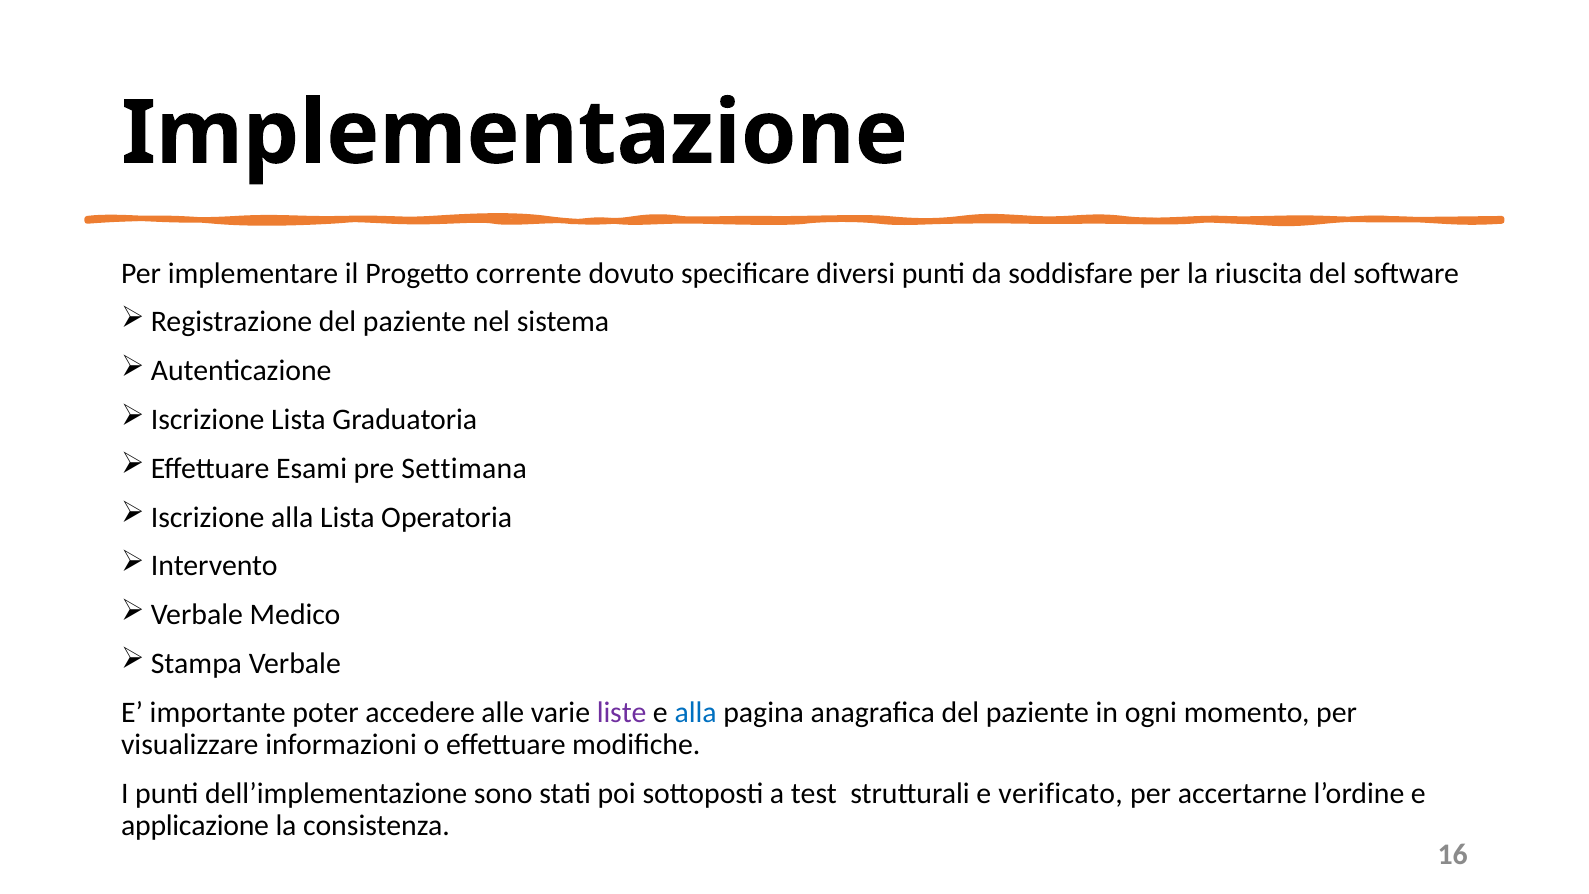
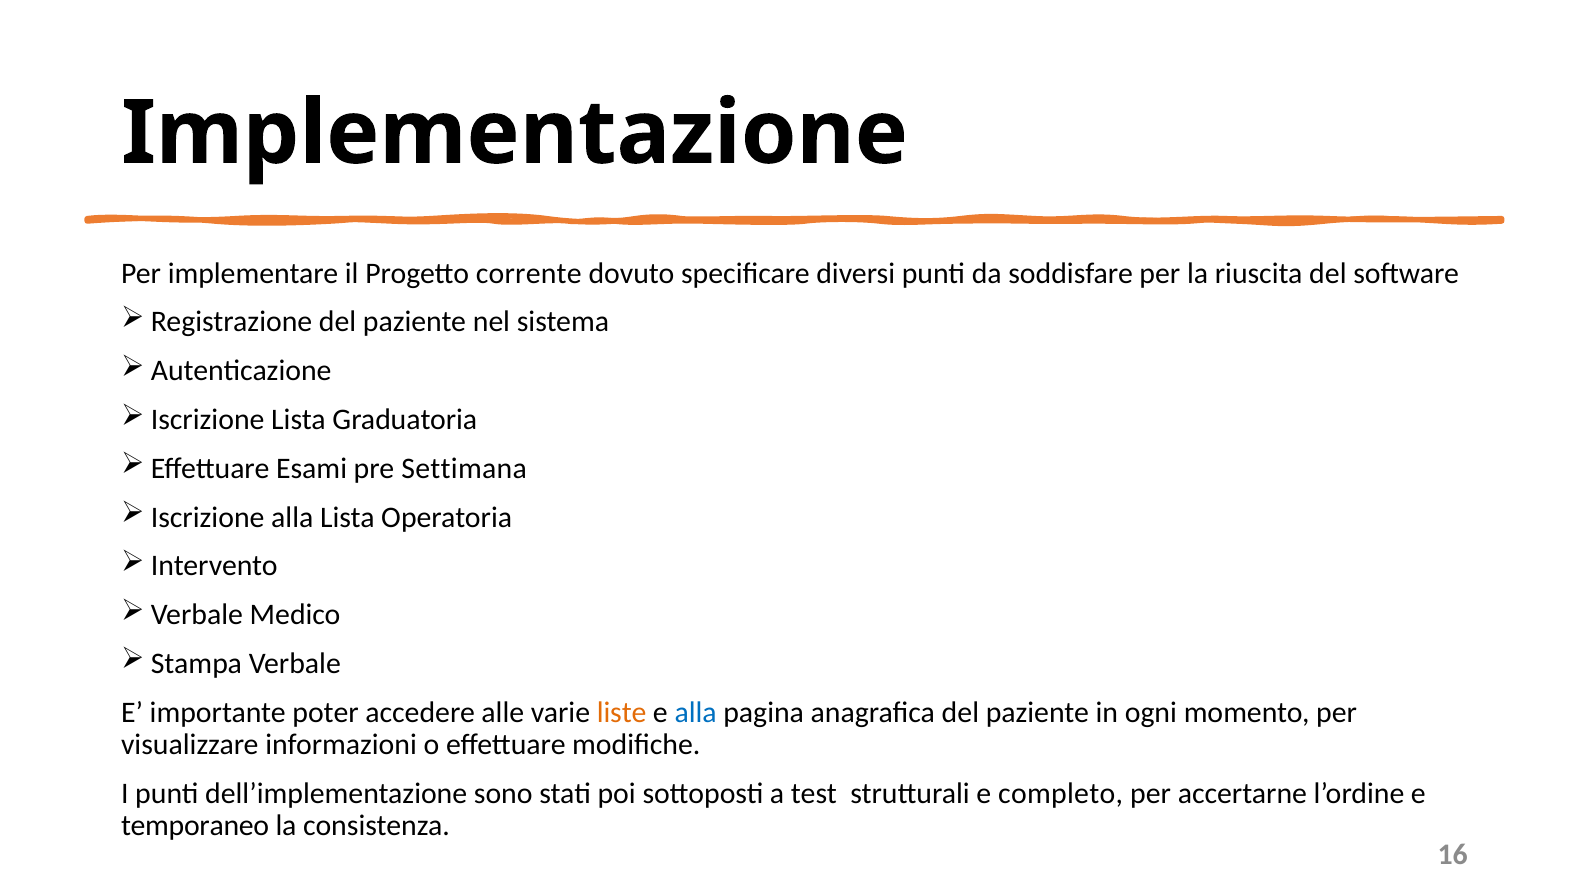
liste colour: purple -> orange (622, 712)
verificato: verificato -> completo (1061, 793)
applicazione: applicazione -> temporaneo (195, 825)
